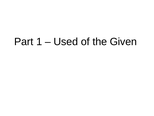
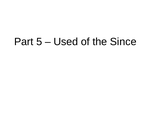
1: 1 -> 5 (39, 42)
Given: Given -> Since (123, 42)
